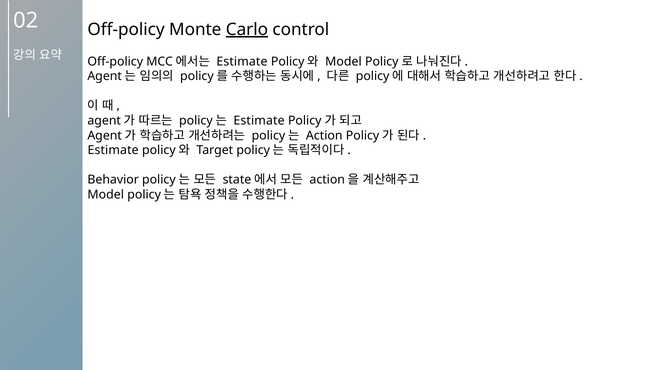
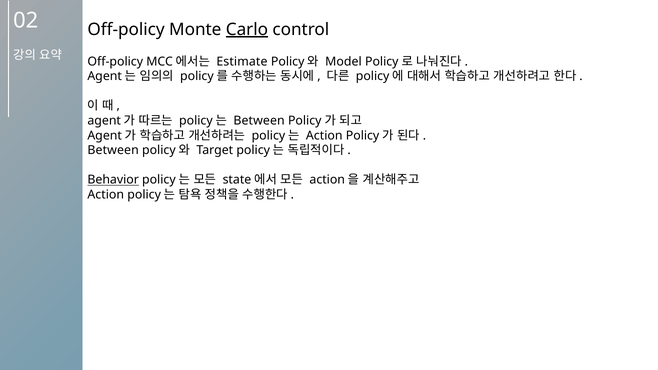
Estimate: Estimate -> Between (259, 121)
Estimate: Estimate -> Between (113, 150)
Behavior underline: none -> present (113, 180)
Model: Model -> Action (106, 195)
